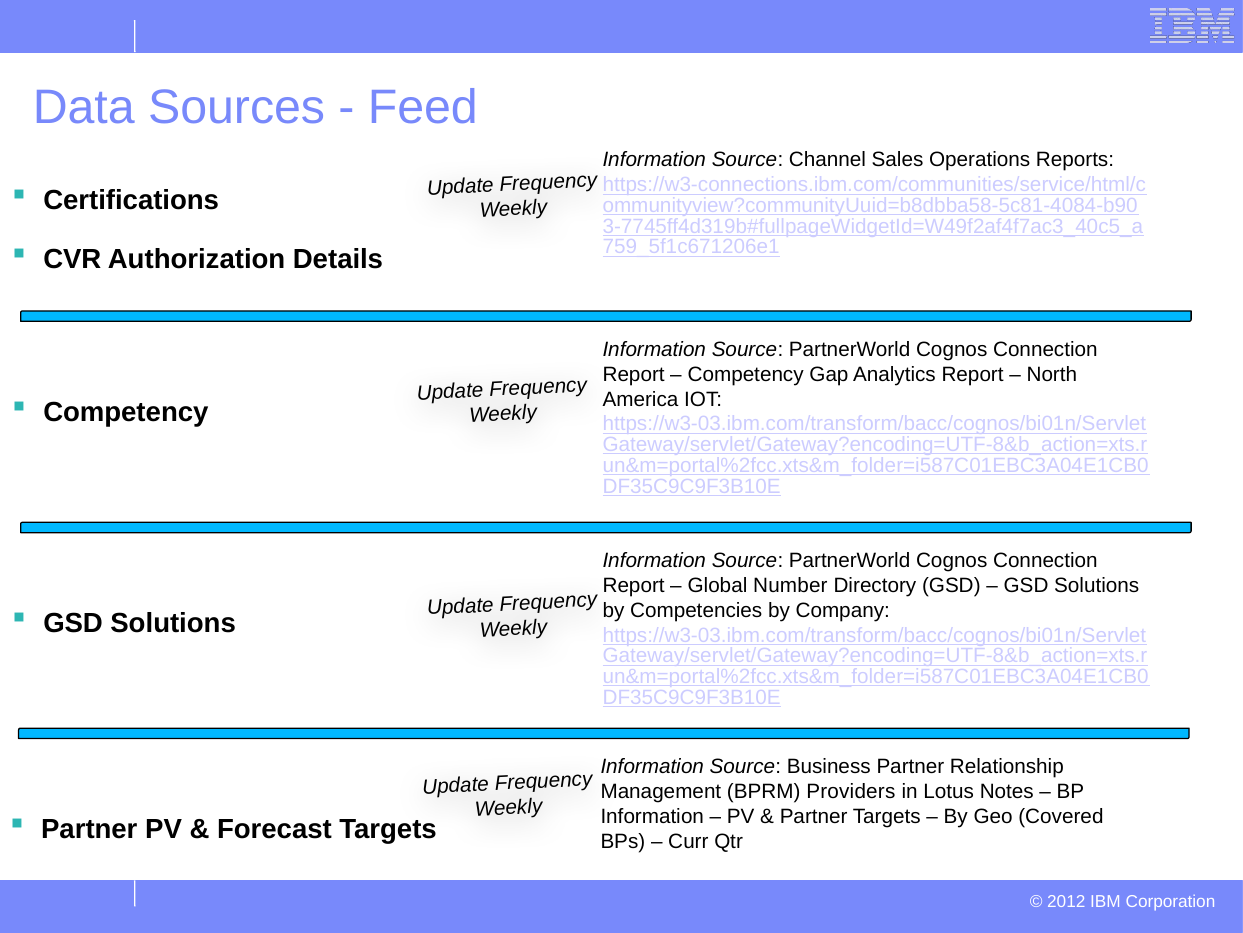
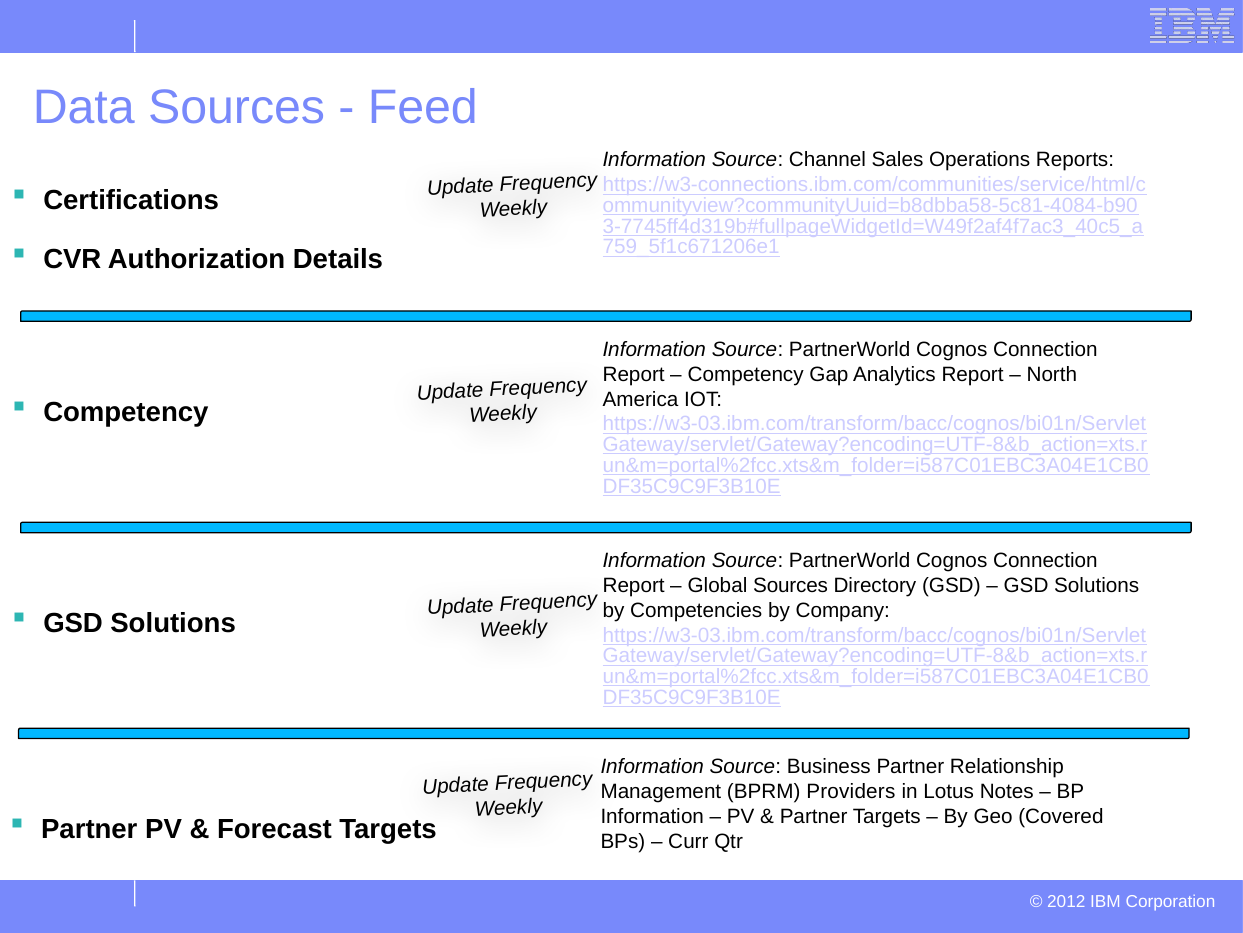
Global Number: Number -> Sources (791, 585)
